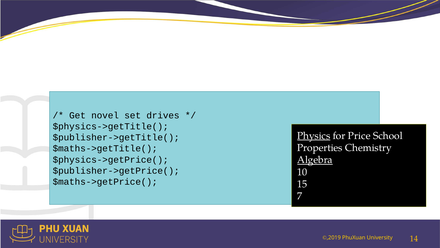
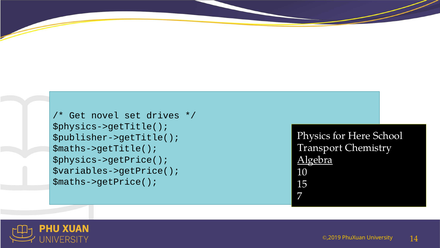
Physics underline: present -> none (314, 135)
Price: Price -> Here (359, 135)
Properties: Properties -> Transport (320, 148)
$publisher->getPrice(: $publisher->getPrice( -> $variables->getPrice( (116, 170)
